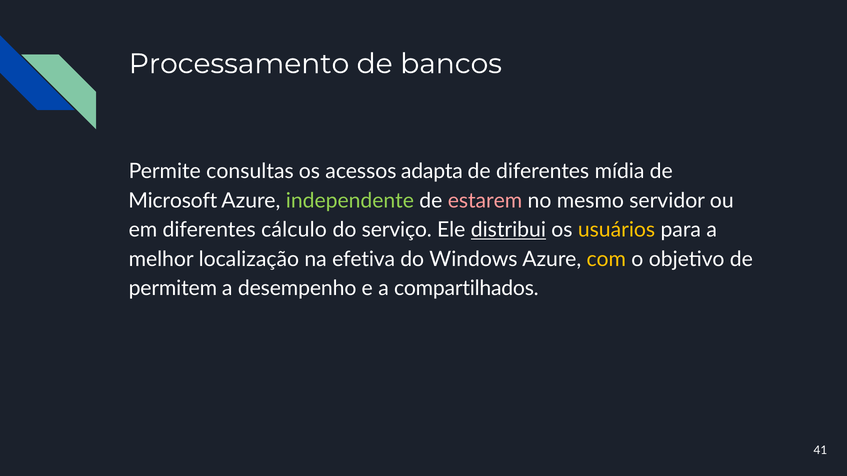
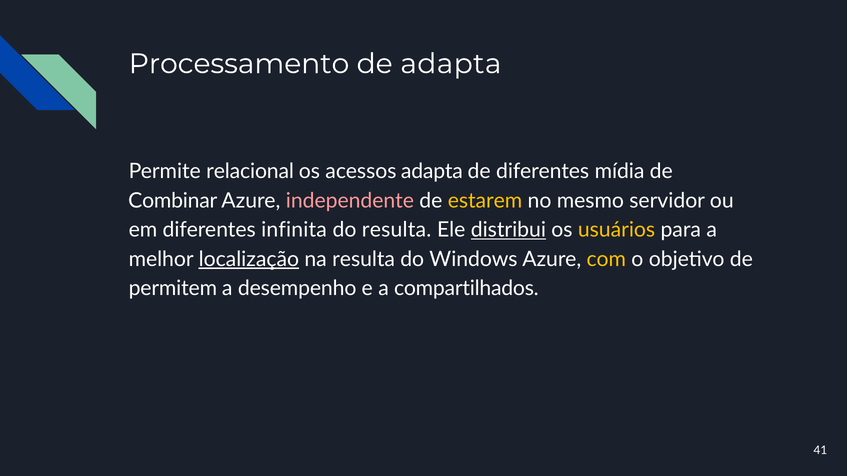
de bancos: bancos -> adapta (451, 64)
consultas: consultas -> relacional (250, 172)
Microsoft: Microsoft -> Combinar (173, 201)
independente colour: light green -> pink (350, 201)
estarem colour: pink -> yellow (485, 201)
cálculo: cálculo -> infinita (294, 230)
do serviço: serviço -> resulta (397, 230)
localização underline: none -> present (249, 259)
na efetiva: efetiva -> resulta (364, 259)
